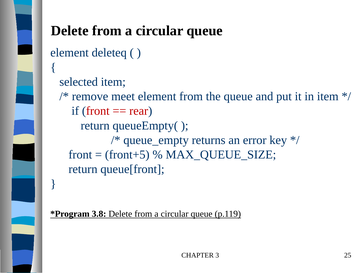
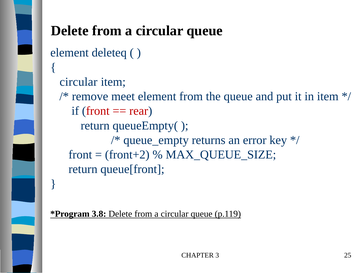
selected: selected -> circular (79, 82)
front+5: front+5 -> front+2 (127, 155)
